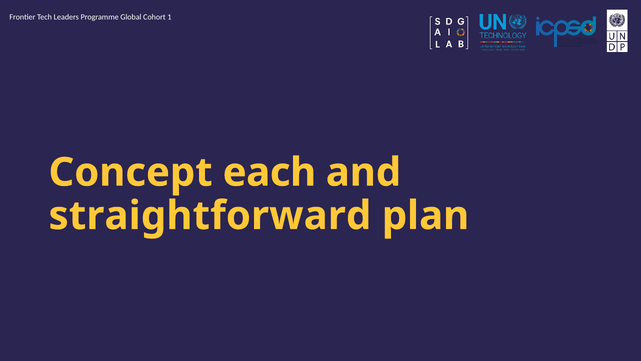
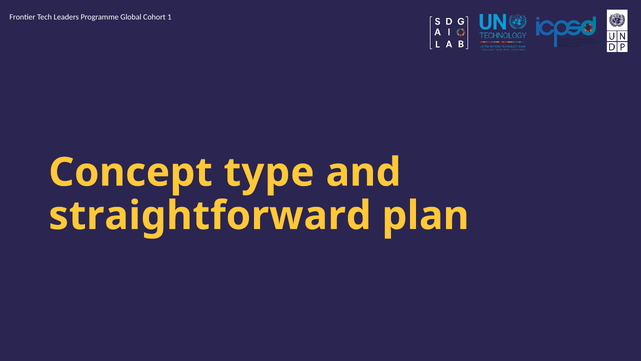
each: each -> type (269, 172)
